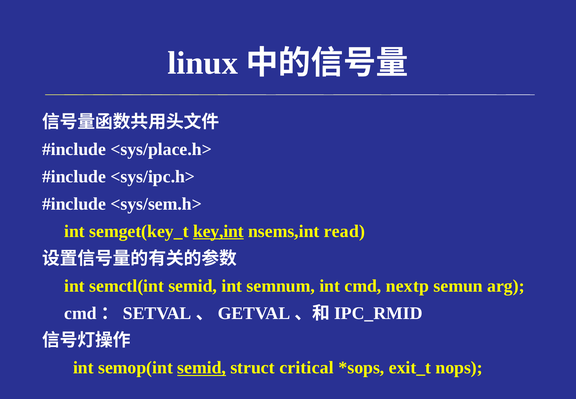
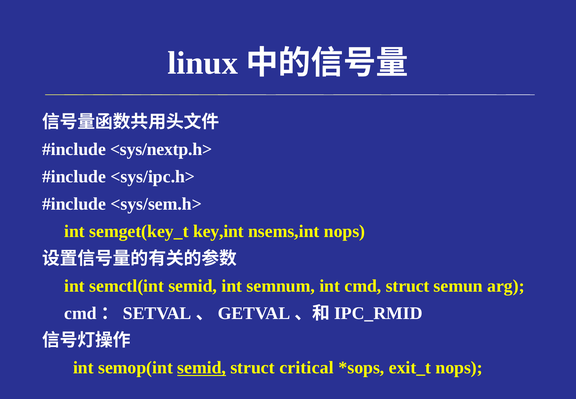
<sys/place.h>: <sys/place.h> -> <sys/nextp.h> (161, 149)
key,int underline: present -> none (218, 231)
nsems,int read: read -> nops (345, 231)
cmd nextp: nextp -> struct (408, 286)
